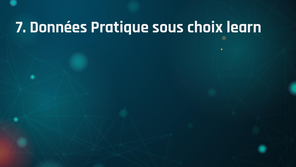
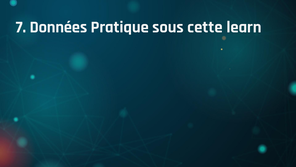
choix: choix -> cette (205, 27)
